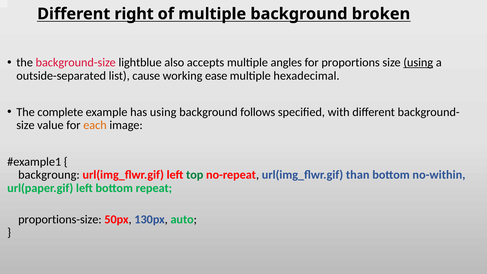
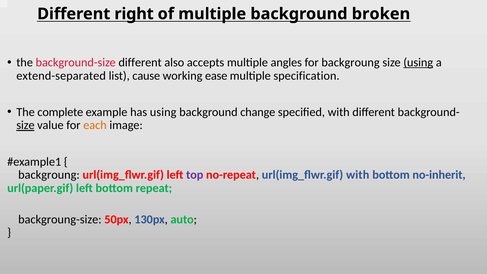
background-size lightblue: lightblue -> different (140, 62)
for proportions: proportions -> backgroung (351, 62)
outside-separated: outside-separated -> extend-separated (61, 76)
hexadecimal: hexadecimal -> specification (307, 76)
follows: follows -> change (258, 112)
size underline: none -> present (25, 125)
top colour: green -> purple (195, 175)
url(img_flwr.gif than: than -> with (358, 175)
no-within: no-within -> no-inherit (439, 175)
proportions-size: proportions-size -> backgroung-size (60, 219)
